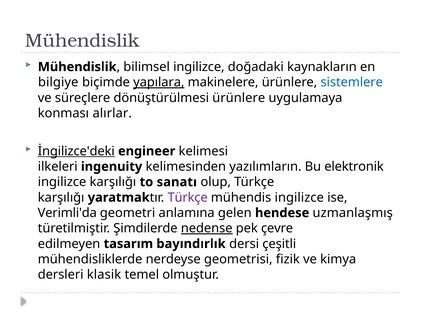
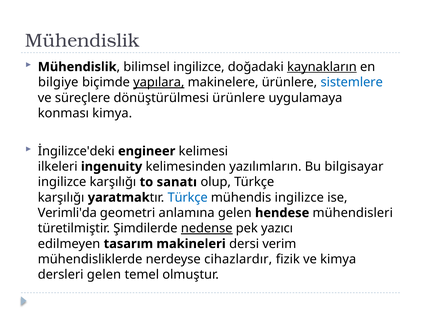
kaynakların underline: none -> present (322, 67)
konması alırlar: alırlar -> kimya (112, 113)
İngilizce'deki underline: present -> none (76, 151)
elektronik: elektronik -> bilgisayar (354, 166)
Türkçe colour: purple -> blue (188, 197)
uzmanlaşmış: uzmanlaşmış -> mühendisleri (353, 213)
çevre: çevre -> yazıcı (277, 228)
bayındırlık: bayındırlık -> makineleri (191, 244)
çeşitli: çeşitli -> verim (279, 244)
geometrisi: geometrisi -> cihazlardır (238, 259)
dersleri klasik: klasik -> gelen (104, 274)
